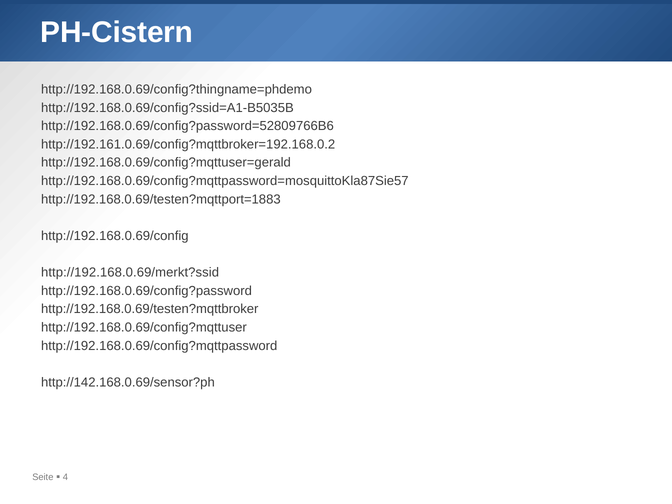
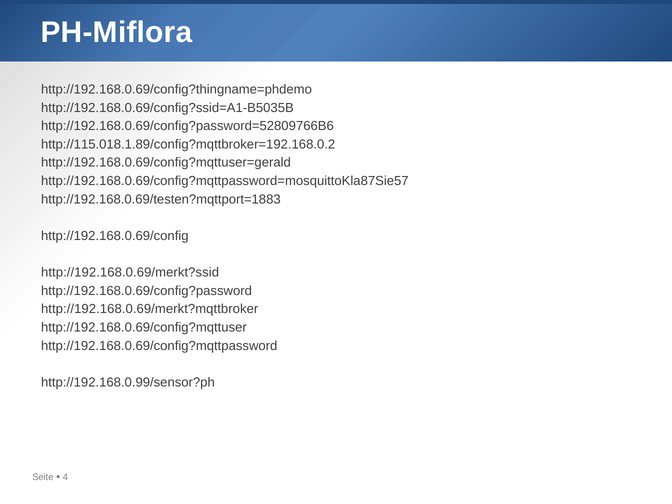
PH-Cistern: PH-Cistern -> PH-Miflora (117, 33)
http://192.161.0.69/config?mqttbroker=192.168.0.2: http://192.161.0.69/config?mqttbroker=192.168.0.2 -> http://115.018.1.89/config?mqttbroker=192.168.0.2 (188, 144)
http://192.168.0.69/testen?mqttbroker: http://192.168.0.69/testen?mqttbroker -> http://192.168.0.69/merkt?mqttbroker (150, 309)
http://142.168.0.69/sensor?ph: http://142.168.0.69/sensor?ph -> http://192.168.0.99/sensor?ph (128, 382)
